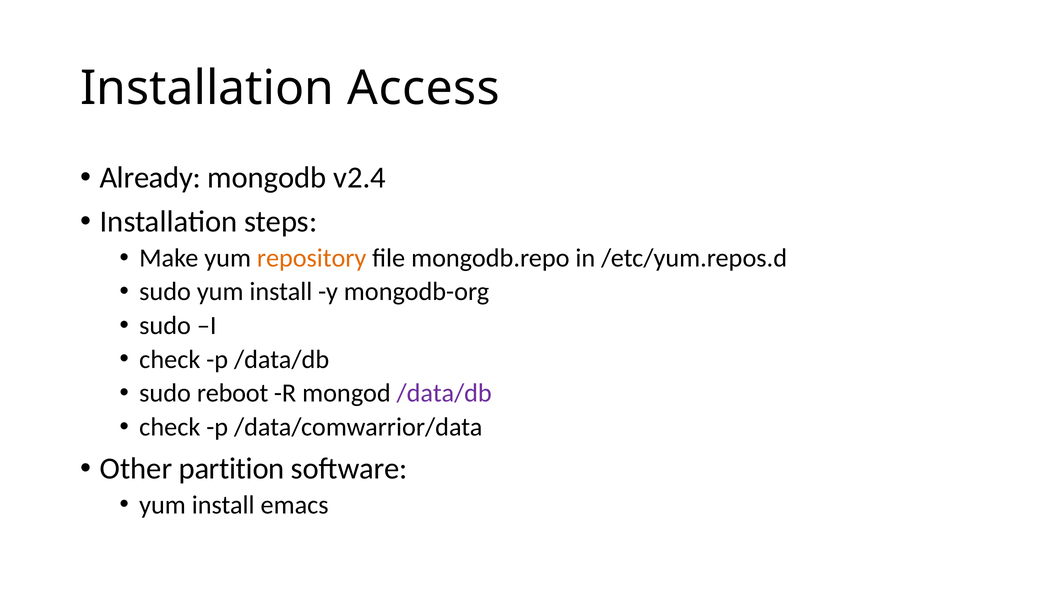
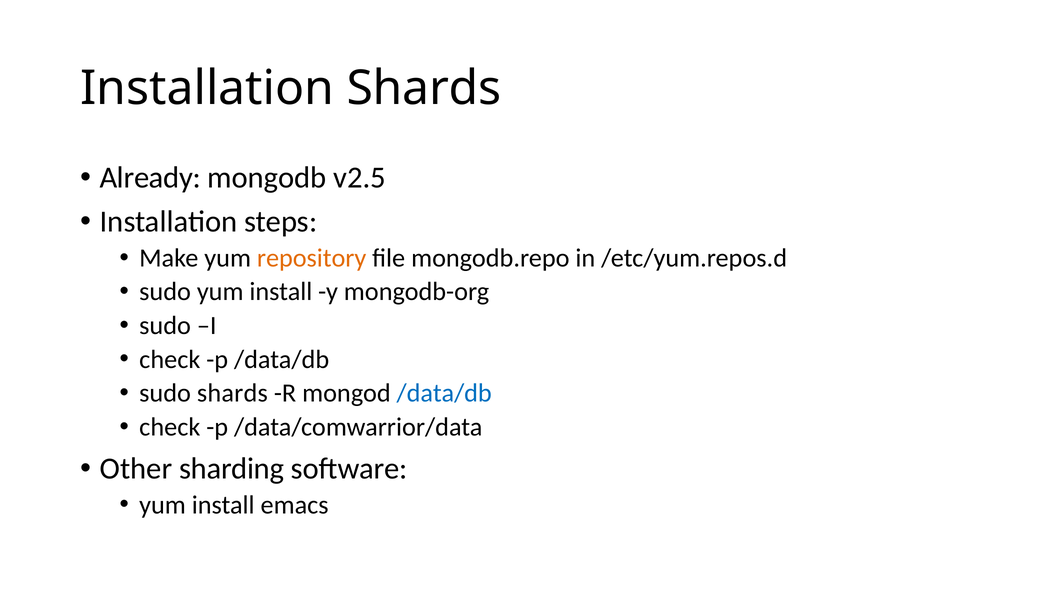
Installation Access: Access -> Shards (424, 88)
v2.4: v2.4 -> v2.5 (360, 178)
sudo reboot: reboot -> shards (232, 393)
/data/db colour: purple -> blue (444, 393)
partition: partition -> sharding (232, 469)
